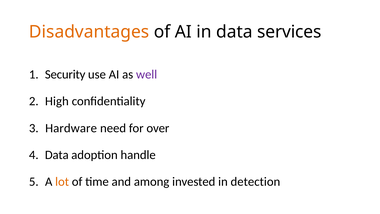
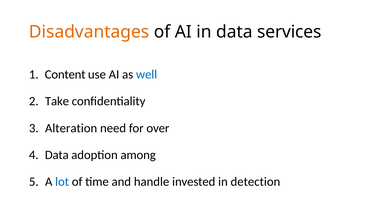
Security: Security -> Content (65, 74)
well colour: purple -> blue (147, 74)
High: High -> Take (57, 101)
Hardware: Hardware -> Alteration (71, 128)
handle: handle -> among (138, 155)
lot colour: orange -> blue (62, 181)
among: among -> handle (152, 181)
